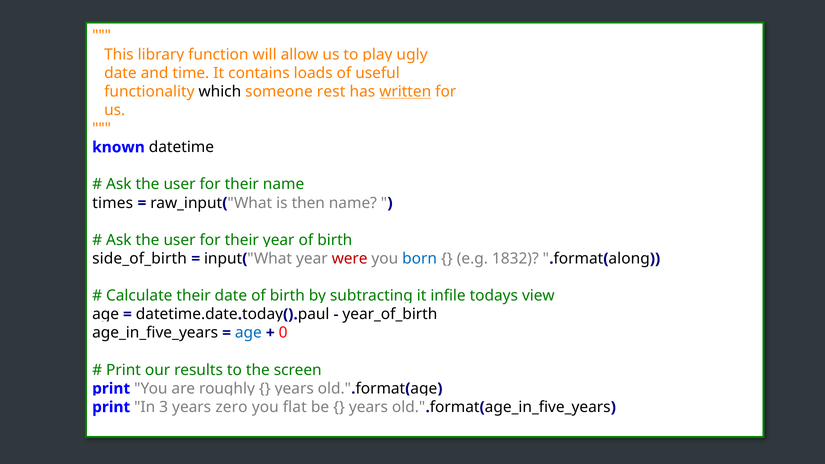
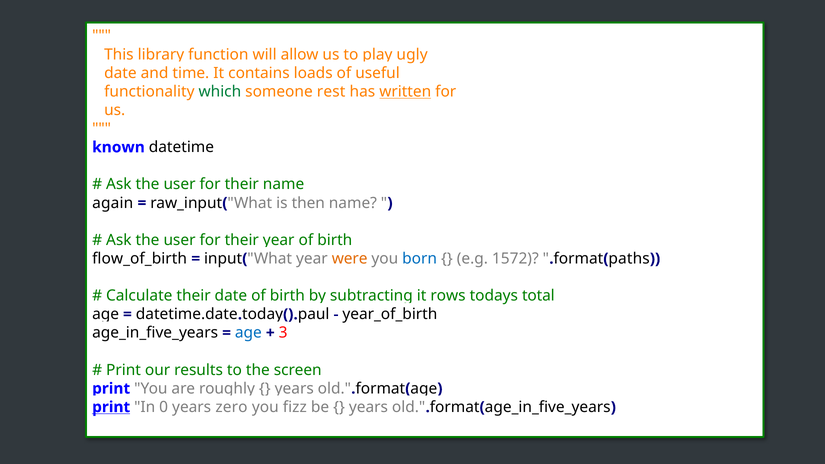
which colour: black -> green (220, 92)
times: times -> again (113, 203)
side_of_birth: side_of_birth -> flow_of_birth (140, 259)
were colour: red -> orange (350, 259)
1832: 1832 -> 1572 (515, 259)
along: along -> paths (629, 259)
infile: infile -> rows (448, 296)
view: view -> total (538, 296)
0: 0 -> 3 (283, 333)
print underline: none -> present (111, 407)
3: 3 -> 0 (164, 407)
flat: flat -> fizz (295, 407)
